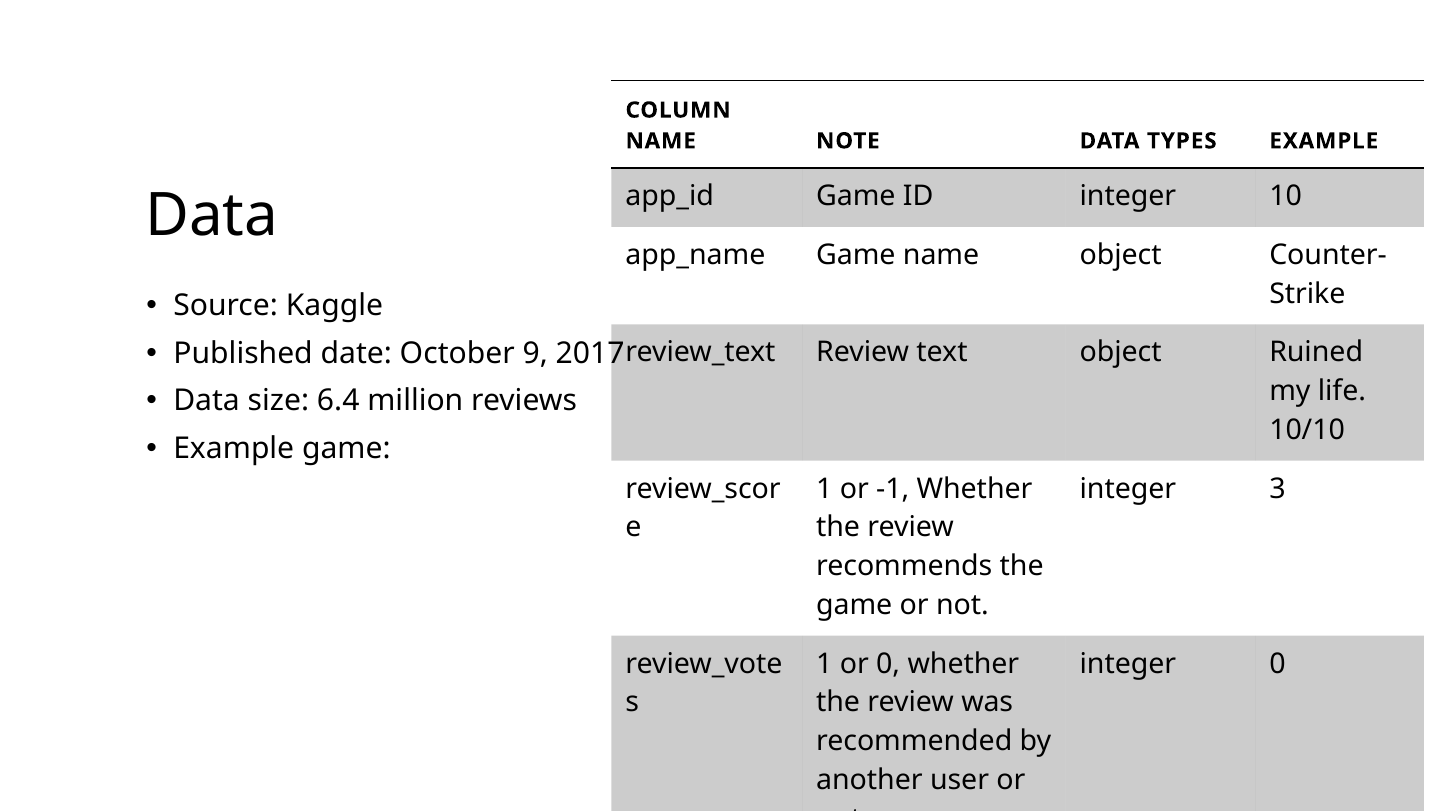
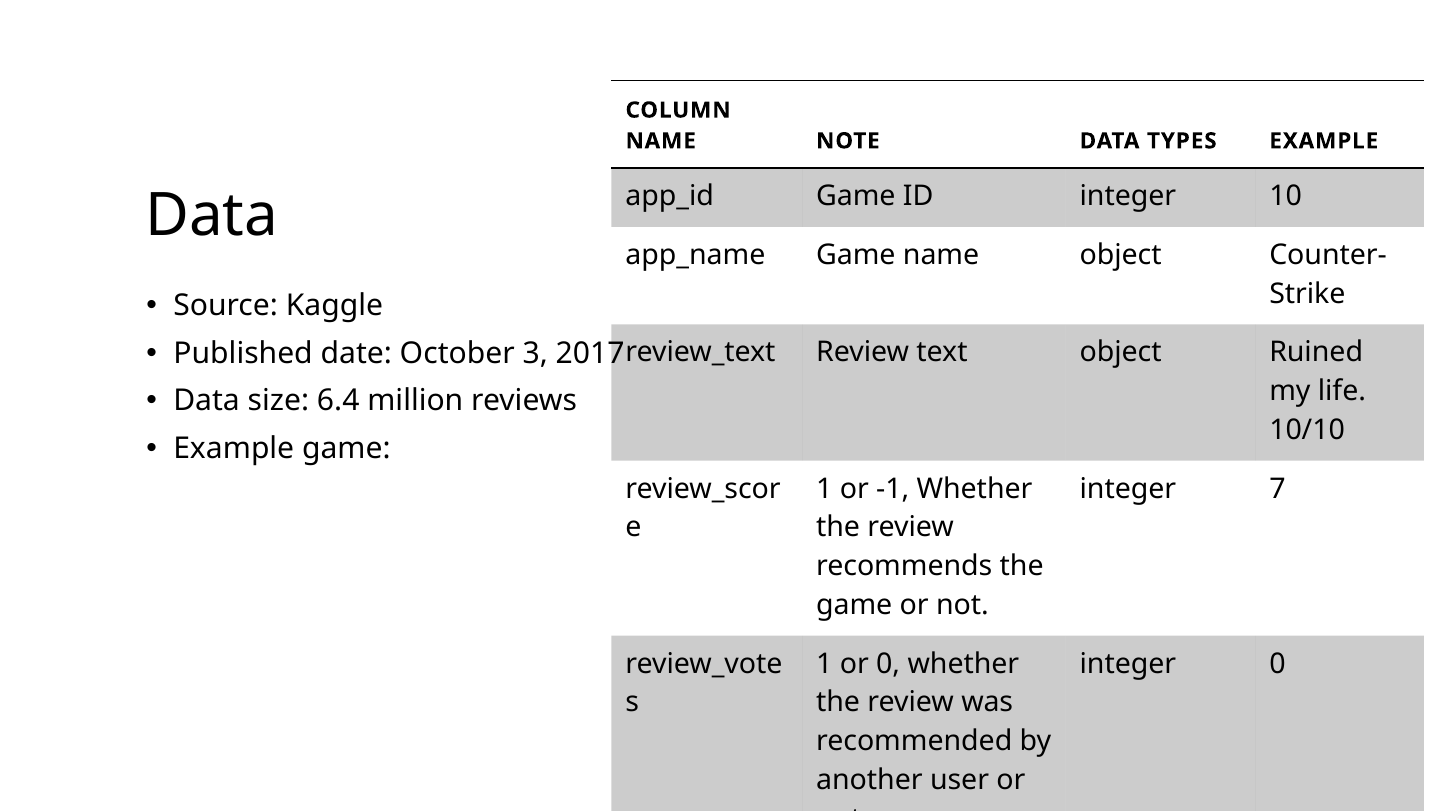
9: 9 -> 3 (535, 354)
3: 3 -> 7 (1277, 489)
